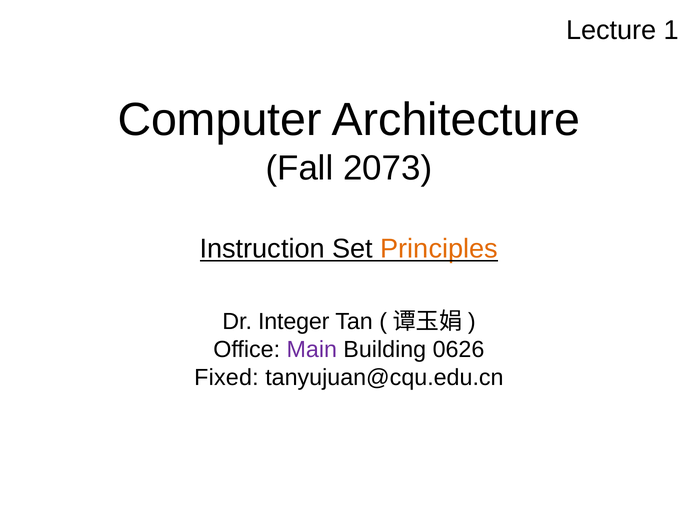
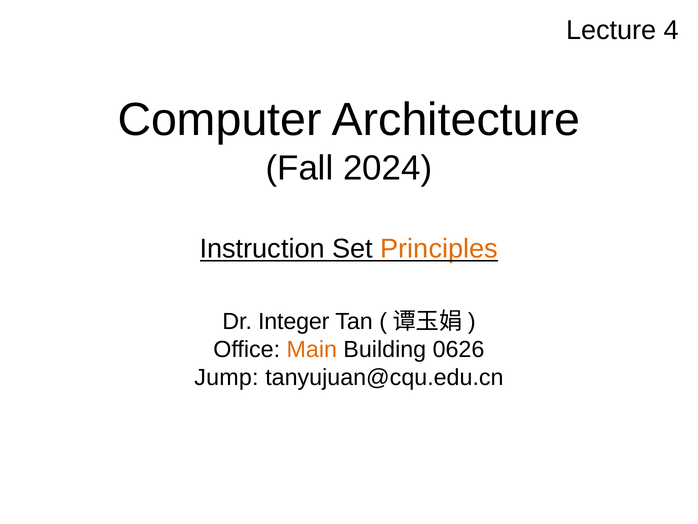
1: 1 -> 4 (671, 31)
2073: 2073 -> 2024 (388, 168)
Main colour: purple -> orange (312, 349)
Fixed: Fixed -> Jump (226, 377)
